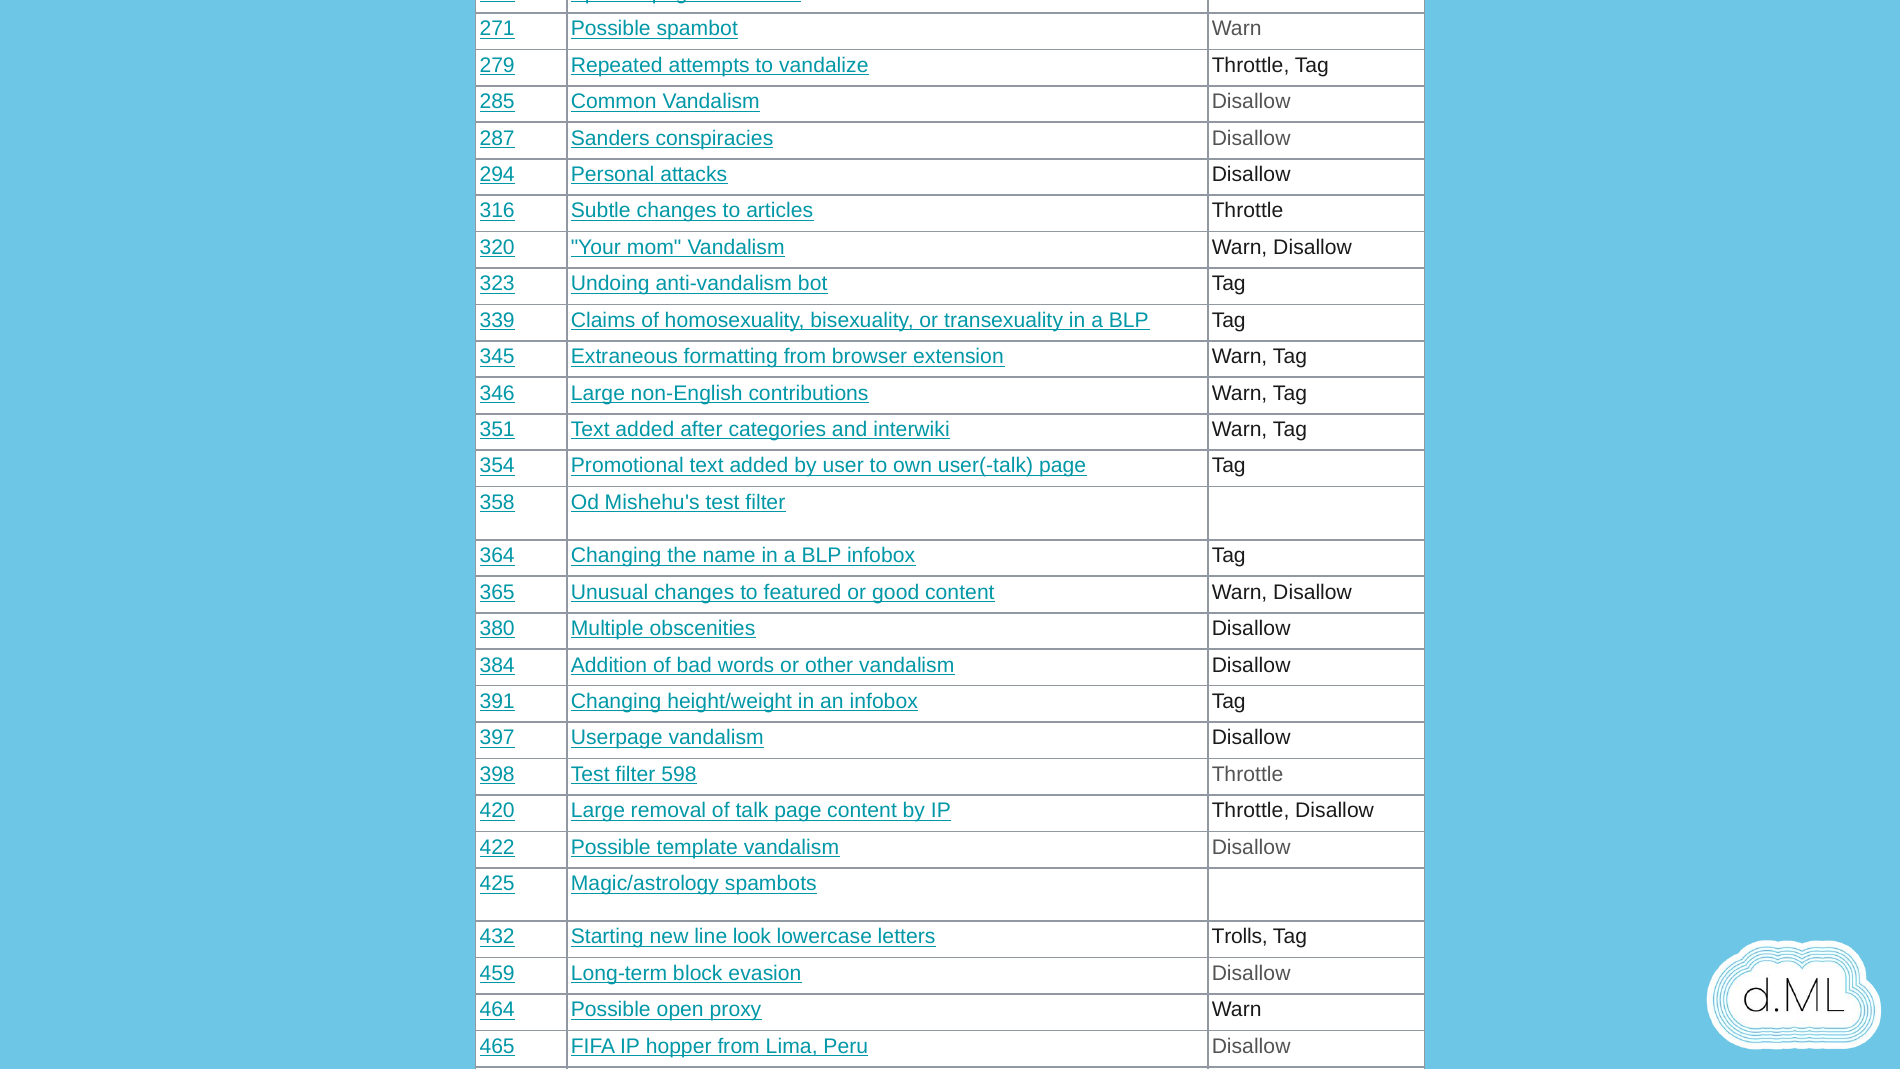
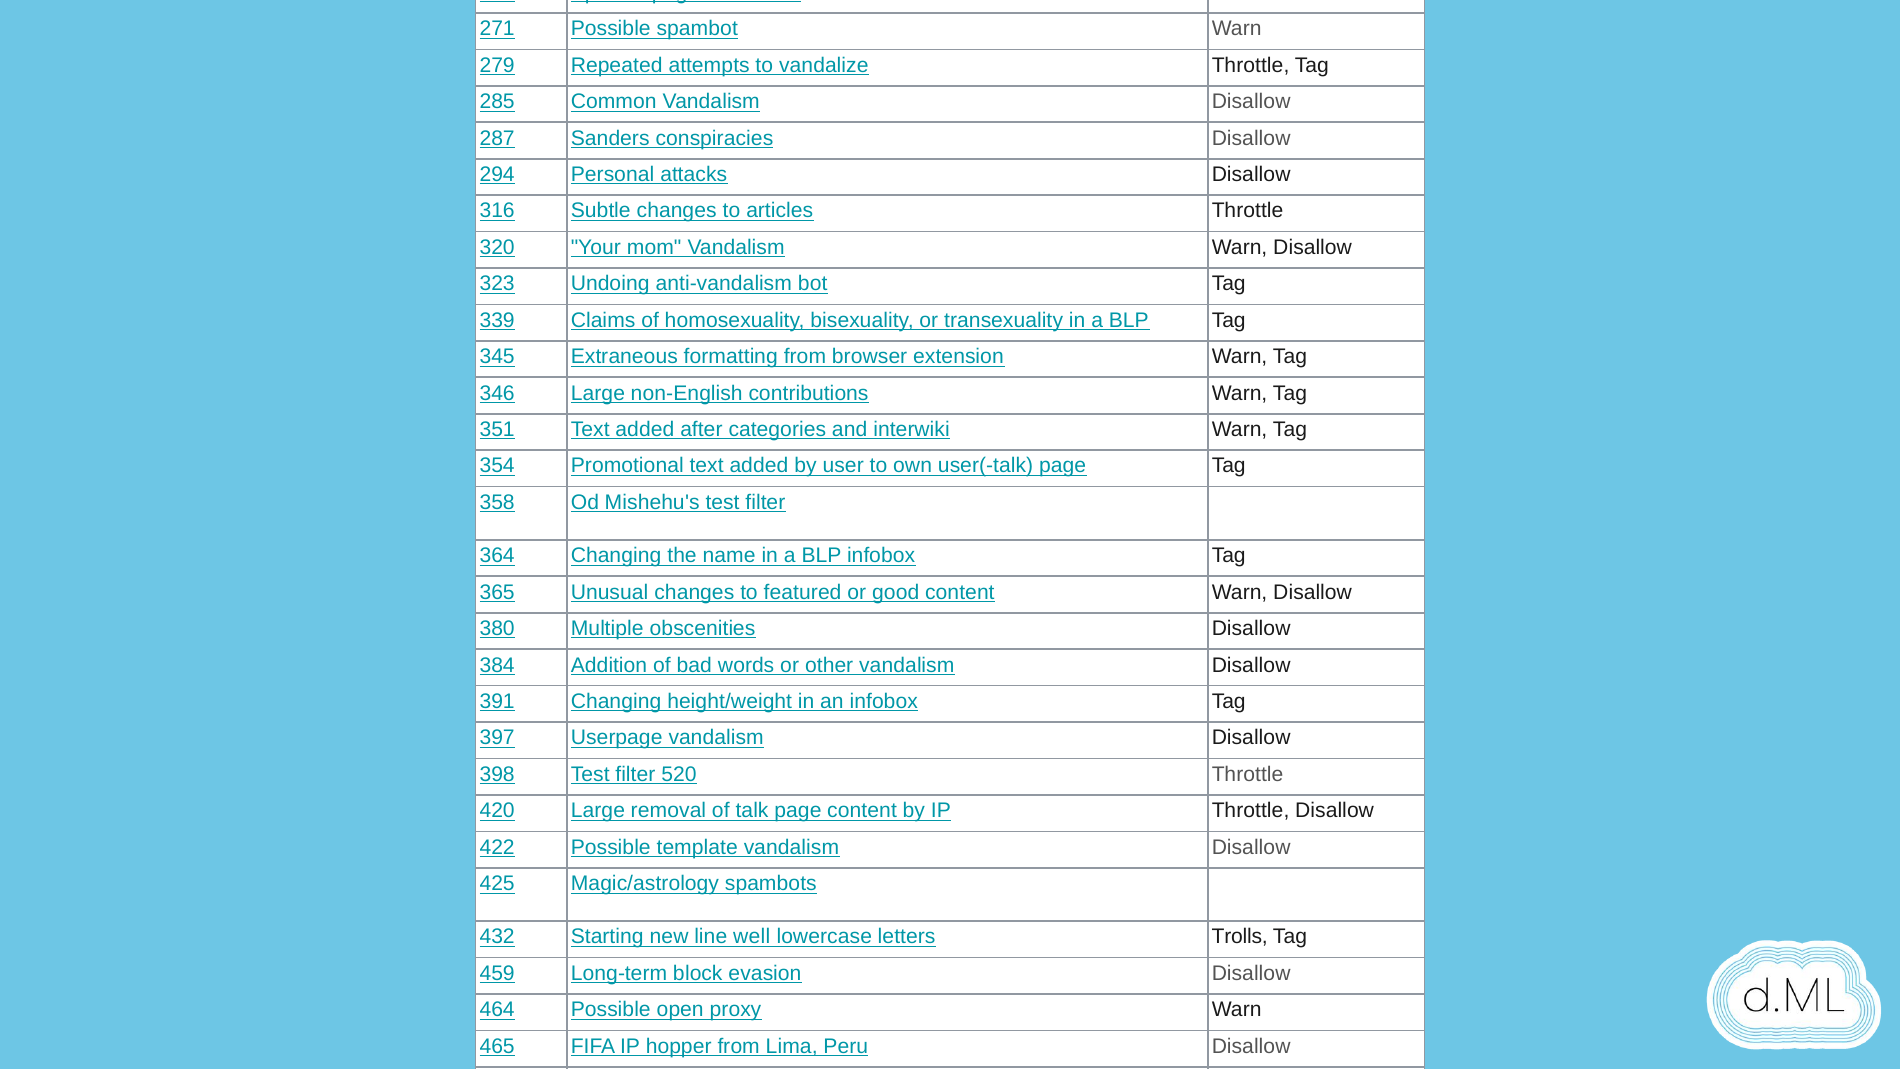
598: 598 -> 520 (679, 774)
look: look -> well (752, 937)
